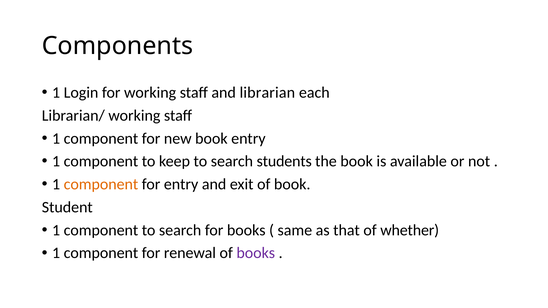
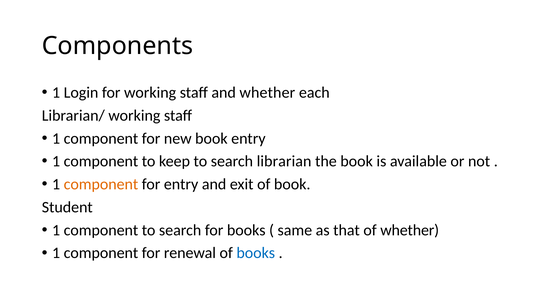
and librarian: librarian -> whether (267, 93)
students: students -> librarian (284, 161)
books colour: purple -> blue (256, 253)
